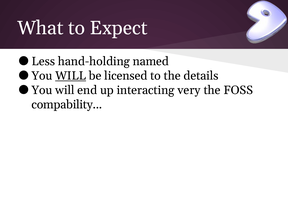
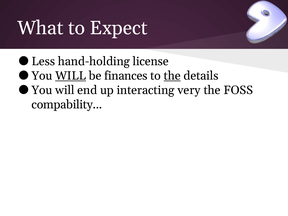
named: named -> license (151, 61)
licensed: licensed -> finances (126, 76)
the underline: none -> present (172, 76)
